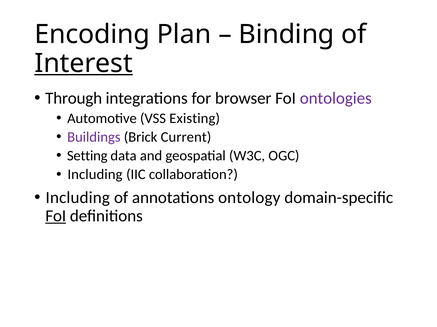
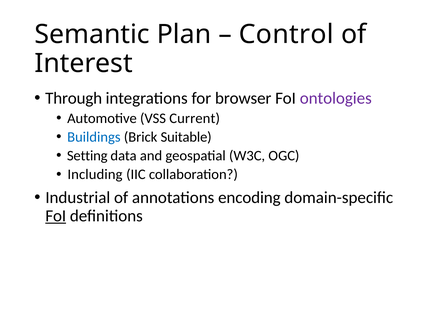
Encoding: Encoding -> Semantic (92, 35)
Binding: Binding -> Control (286, 35)
Interest underline: present -> none (84, 63)
Existing: Existing -> Current (195, 119)
Buildings colour: purple -> blue (94, 137)
Current: Current -> Suitable (186, 137)
Including: Including -> Industrial (78, 198)
ontology: ontology -> encoding (249, 198)
